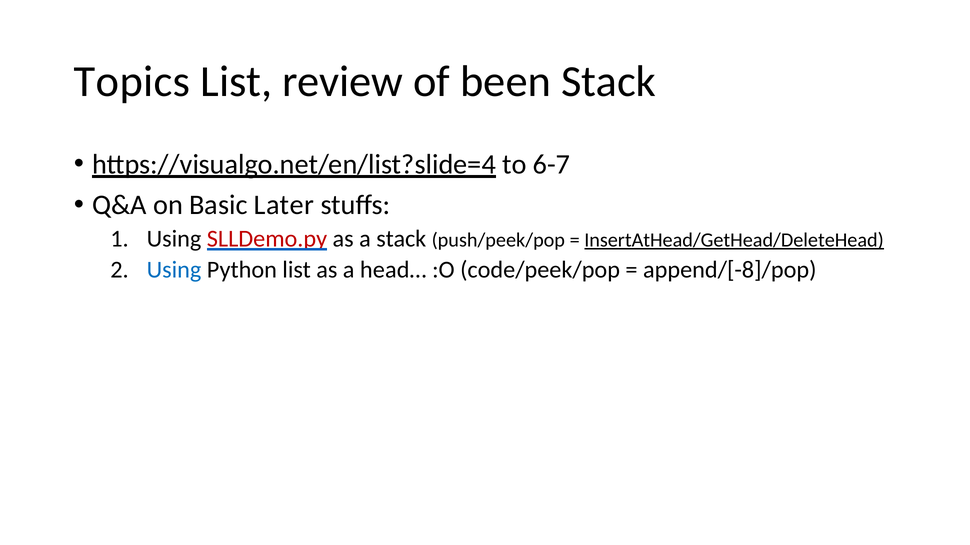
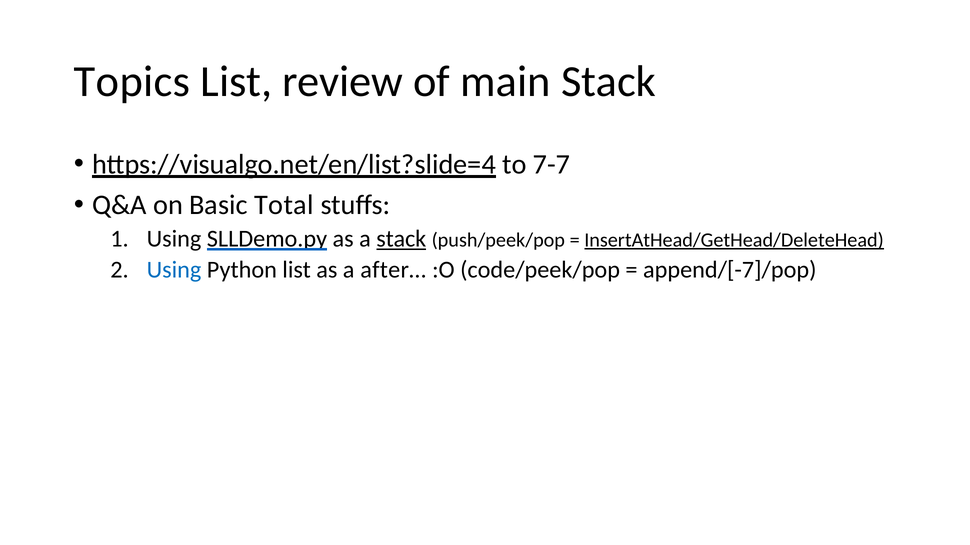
been: been -> main (505, 82)
6-7: 6-7 -> 7-7 (551, 164)
Later: Later -> Total (284, 205)
SLLDemo.py colour: red -> black (267, 239)
stack underline: none -> present (401, 239)
head…: head… -> after… (393, 270)
append/[-8]/pop: append/[-8]/pop -> append/[-7]/pop (730, 270)
